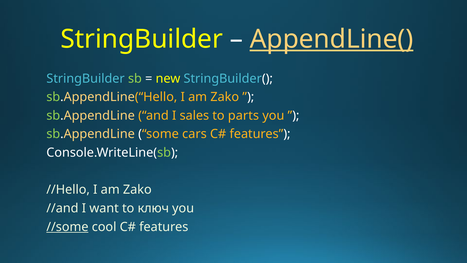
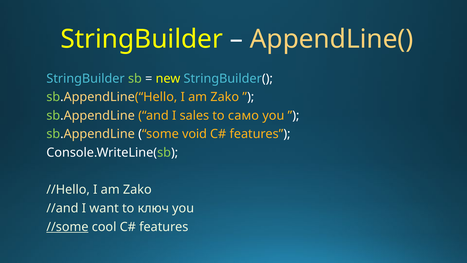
AppendLine( underline: present -> none (332, 39)
parts: parts -> само (243, 115)
cars: cars -> void (195, 134)
